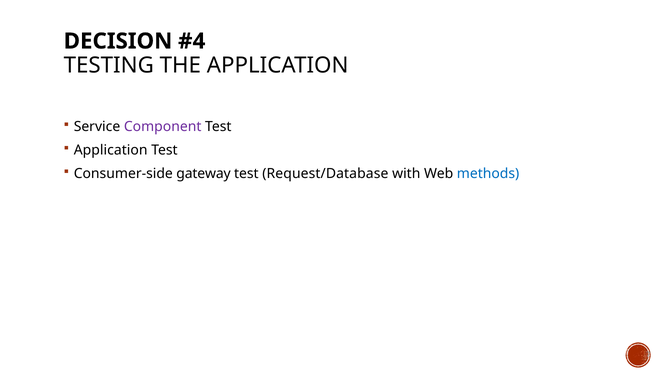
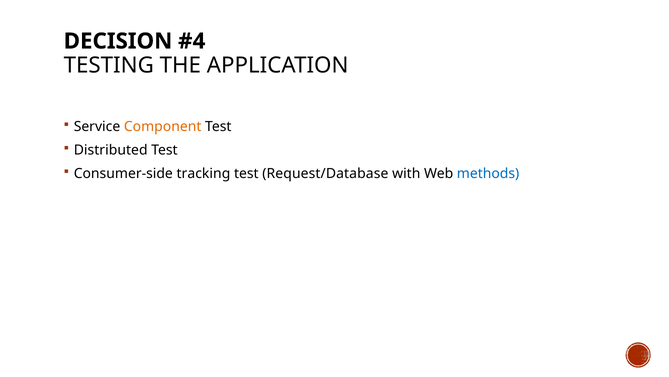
Component colour: purple -> orange (163, 126)
Application: Application -> Distributed (111, 150)
gateway: gateway -> tracking (203, 173)
